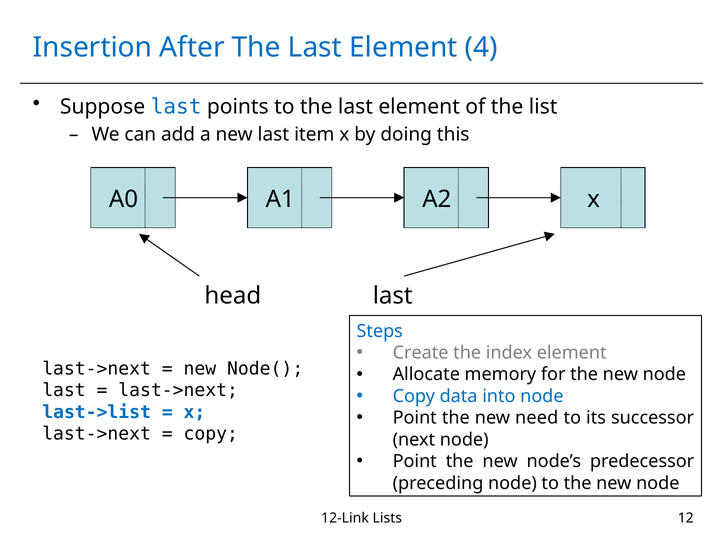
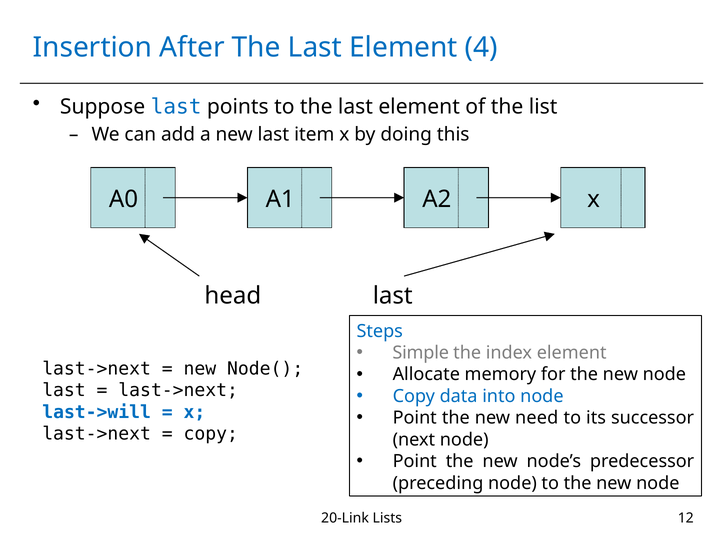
Create: Create -> Simple (421, 352)
last->list: last->list -> last->will (97, 412)
12-Link: 12-Link -> 20-Link (345, 518)
